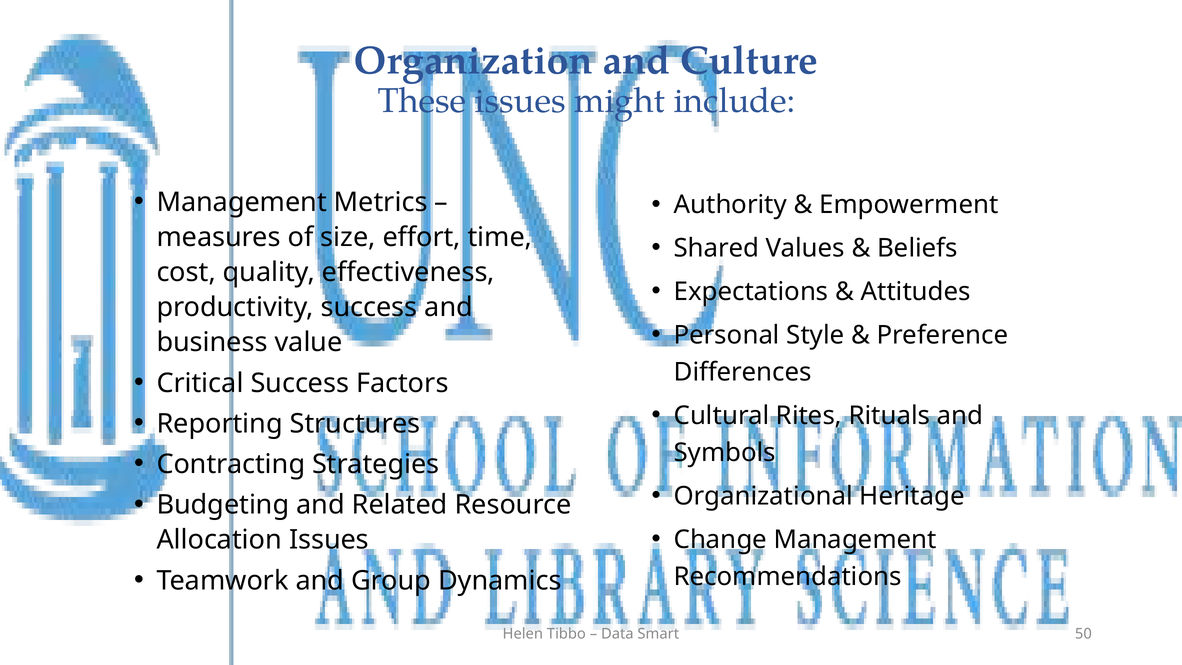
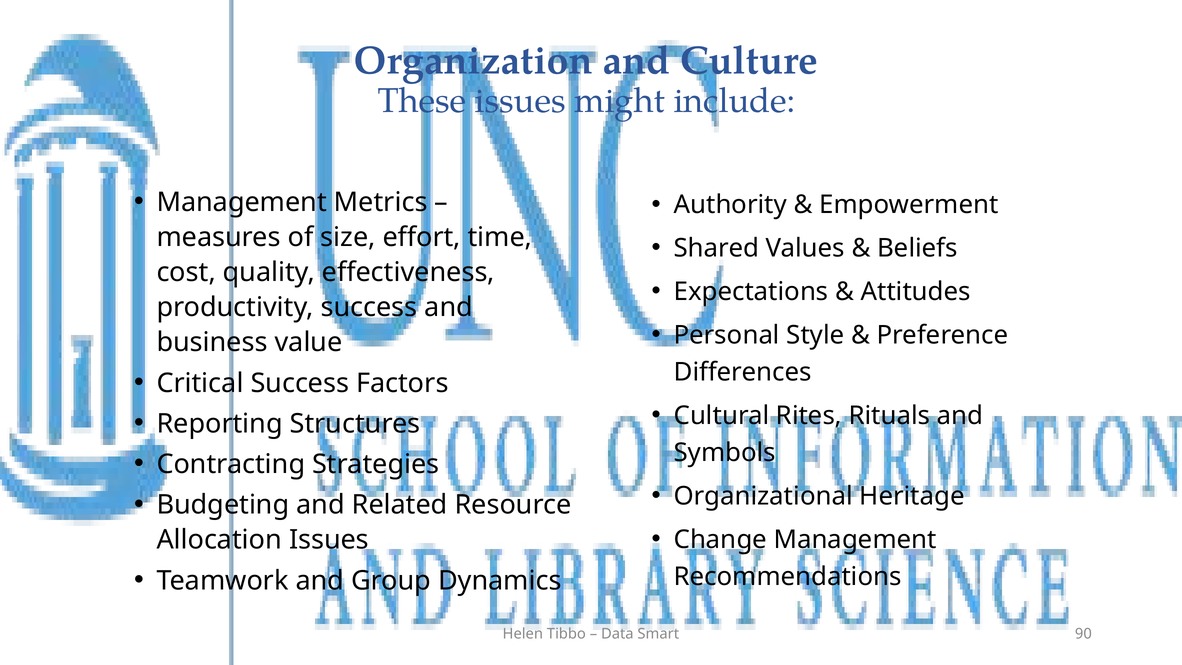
50: 50 -> 90 (1083, 634)
